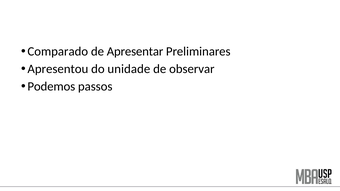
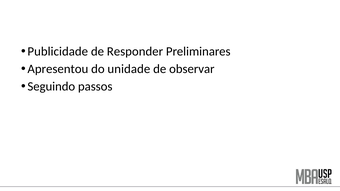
Comparado: Comparado -> Publicidade (58, 51)
Apresentar: Apresentar -> Responder (135, 51)
Podemos: Podemos -> Seguindo (51, 87)
